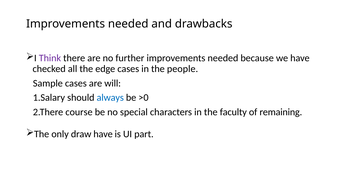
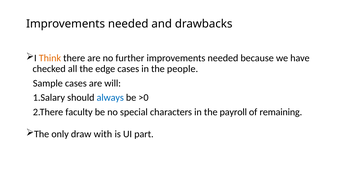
Think colour: purple -> orange (50, 58)
course: course -> faculty (79, 112)
faculty: faculty -> payroll (233, 112)
draw have: have -> with (103, 134)
